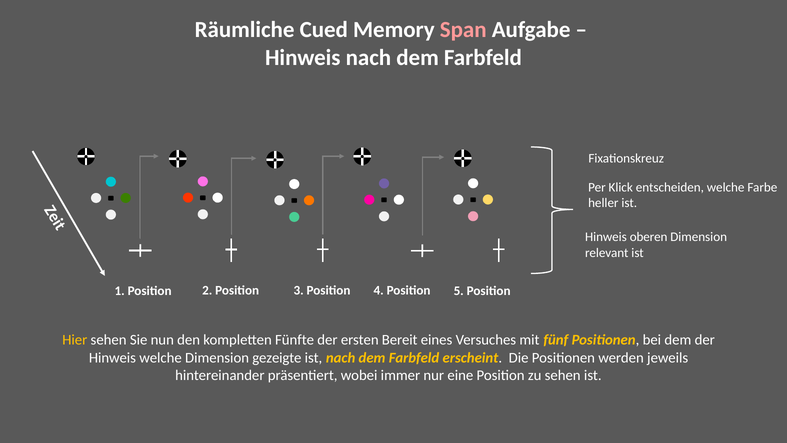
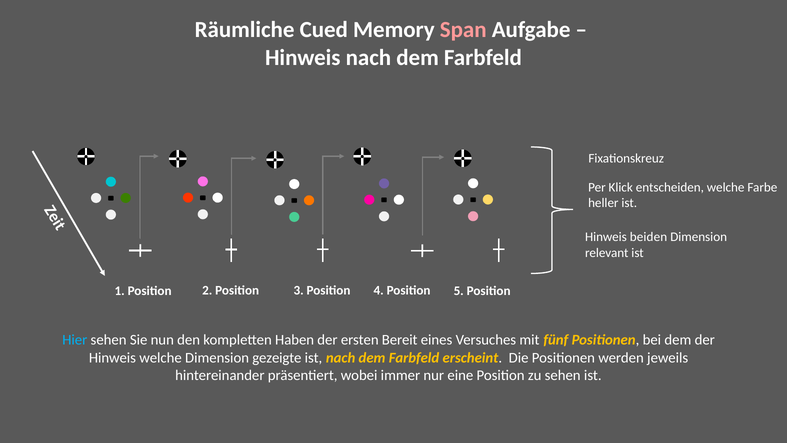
oberen: oberen -> beiden (648, 237)
Hier colour: yellow -> light blue (75, 340)
Fünfte: Fünfte -> Haben (295, 340)
